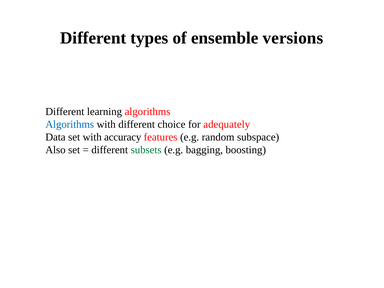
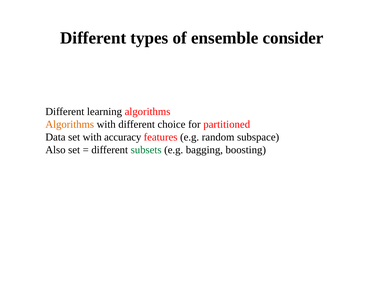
versions: versions -> consider (293, 38)
Algorithms colour: blue -> orange (70, 124)
adequately: adequately -> partitioned (227, 124)
